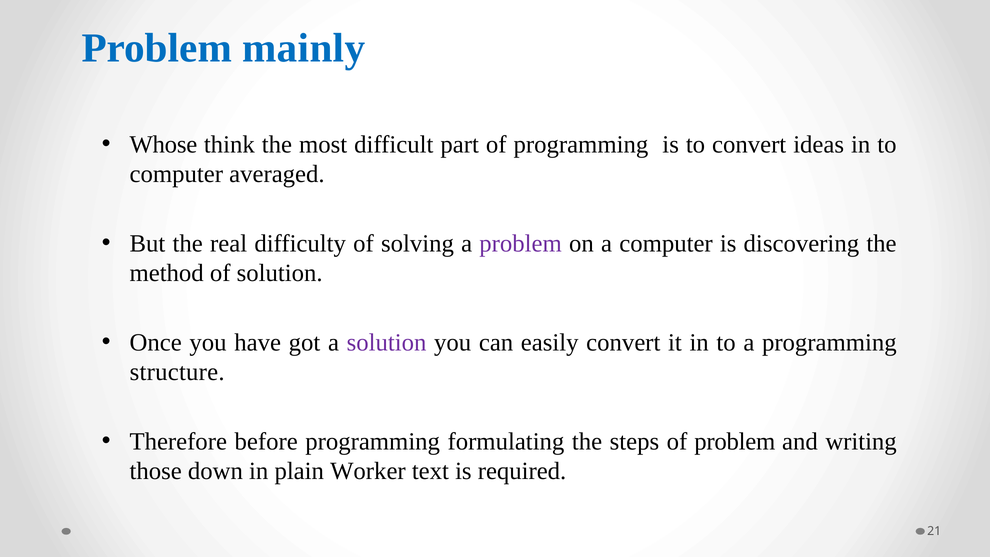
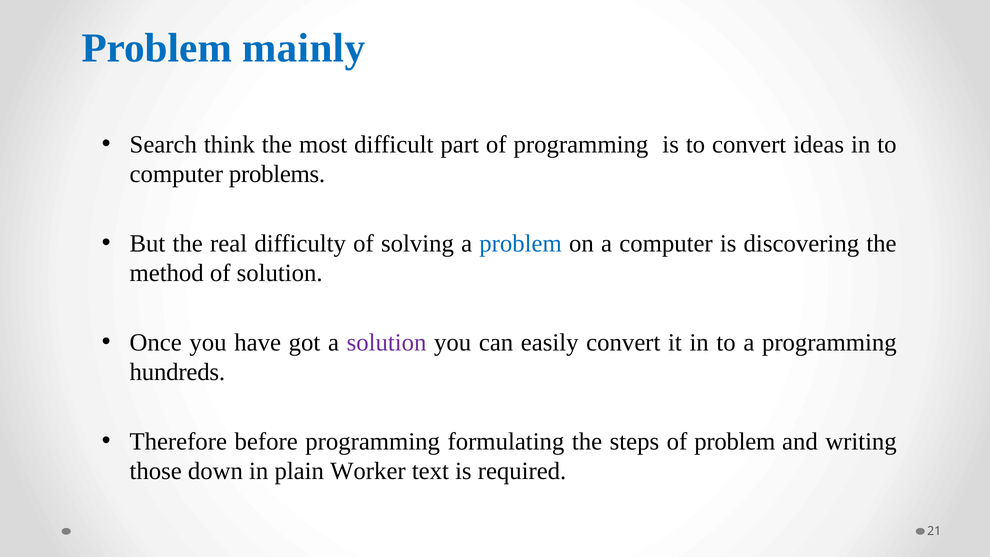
Whose: Whose -> Search (163, 144)
averaged: averaged -> problems (277, 174)
problem colour: purple -> blue (521, 243)
structure: structure -> hundreds (177, 372)
